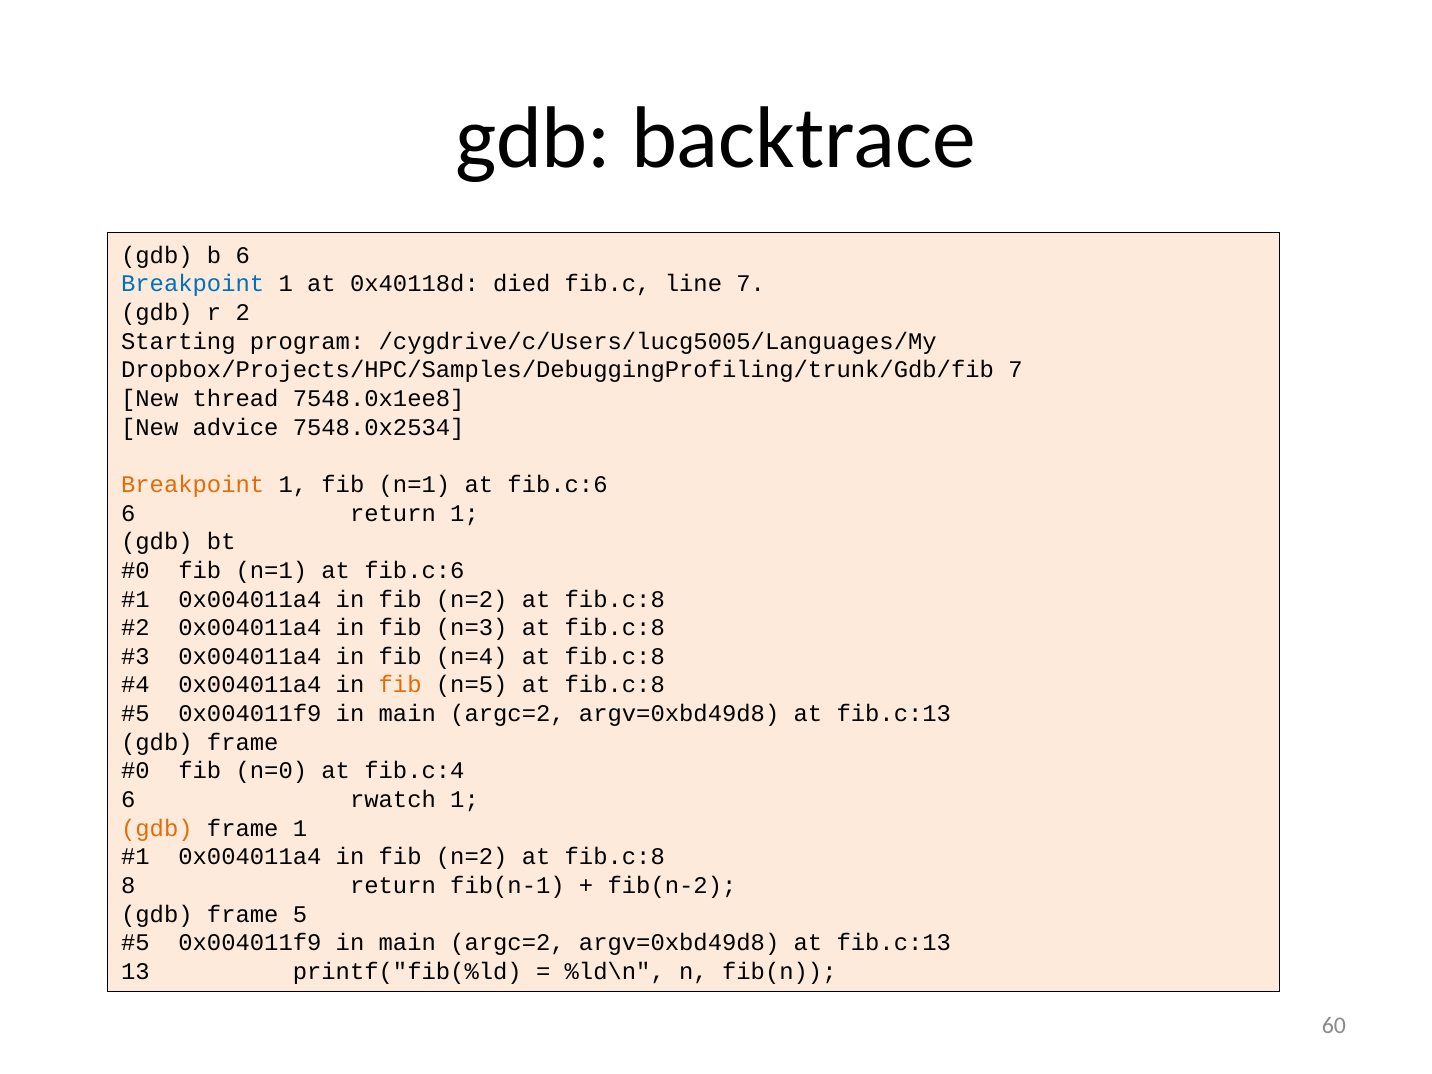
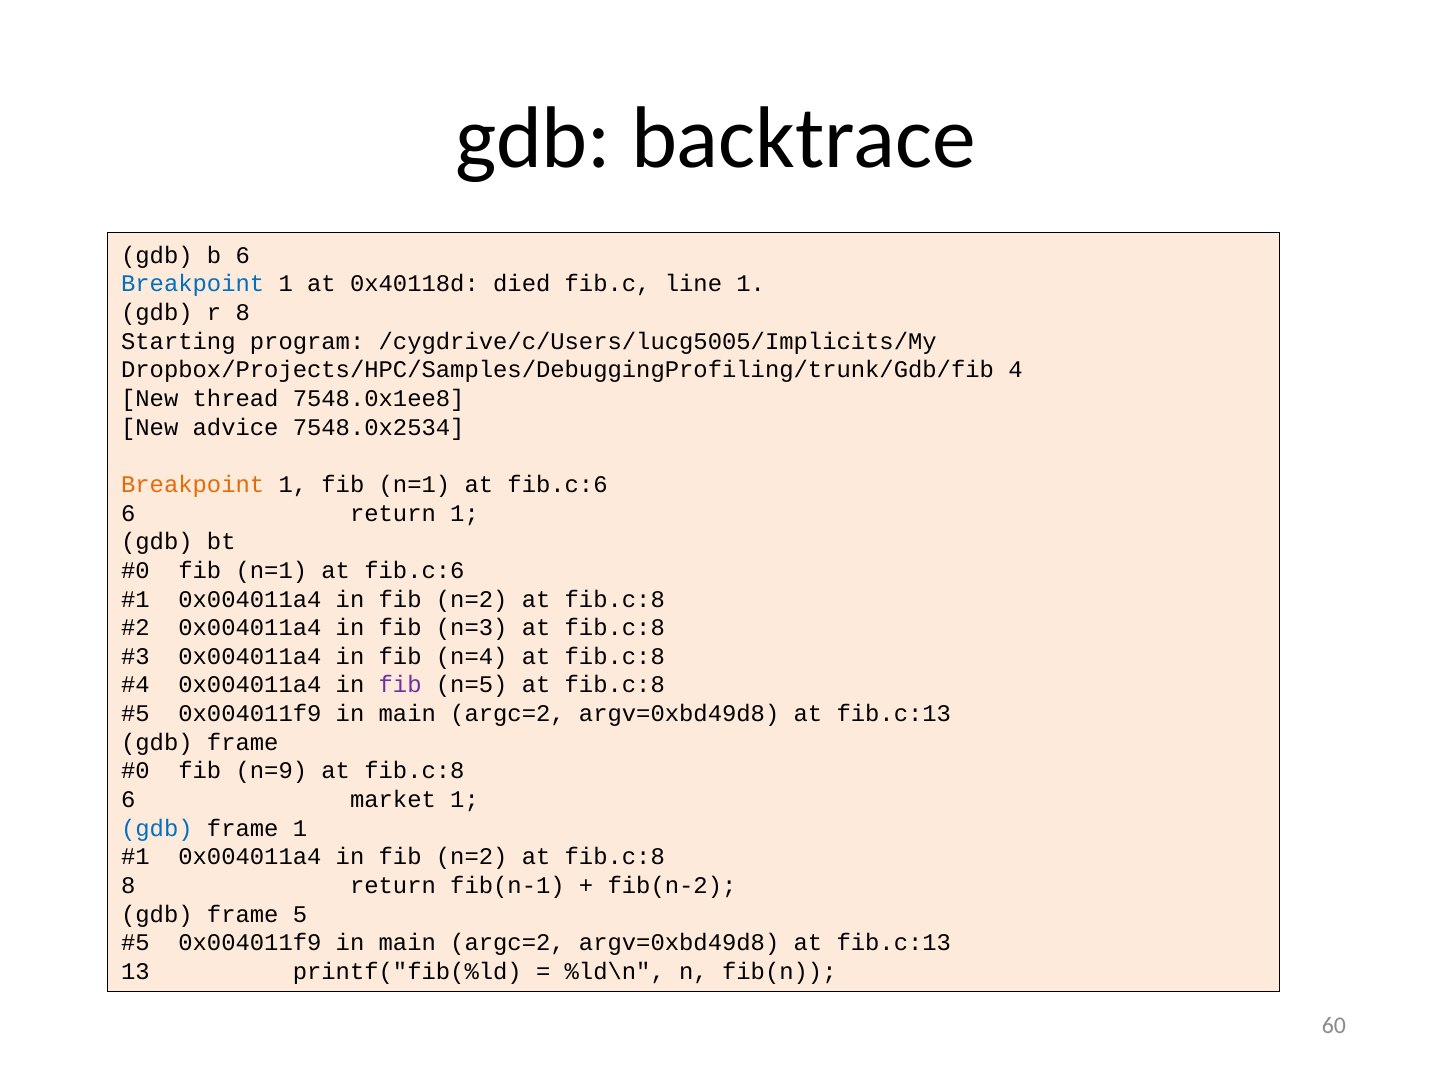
line 7: 7 -> 1 (751, 284)
r 2: 2 -> 8 (243, 313)
/cygdrive/c/Users/lucg5005/Languages/My: /cygdrive/c/Users/lucg5005/Languages/My -> /cygdrive/c/Users/lucg5005/Implicits/My (658, 341)
Dropbox/Projects/HPC/Samples/DebuggingProfiling/trunk/Gdb/fib 7: 7 -> 4 (1015, 370)
fib colour: orange -> purple (400, 685)
n=0: n=0 -> n=9 (271, 771)
fib.c:4: fib.c:4 -> fib.c:8 (414, 771)
rwatch: rwatch -> market (393, 800)
gdb colour: orange -> blue (157, 828)
